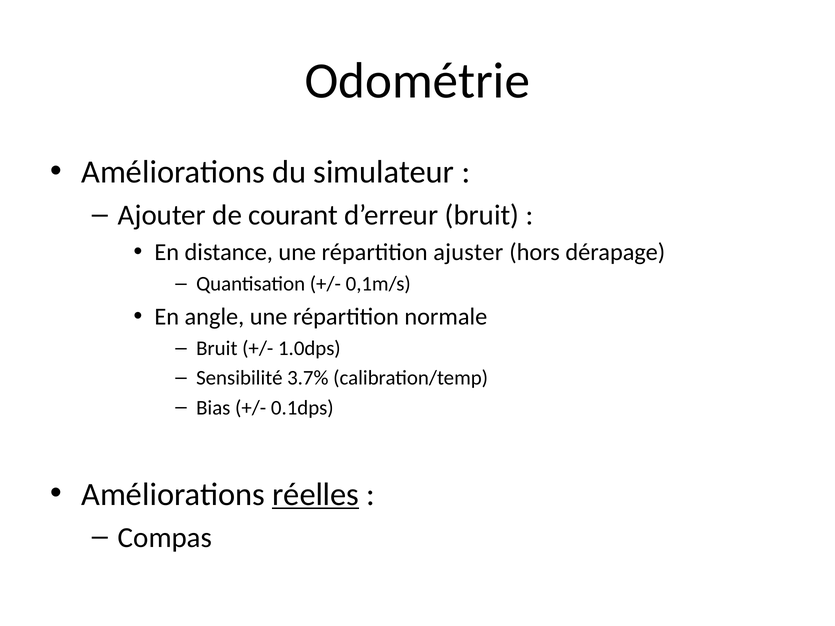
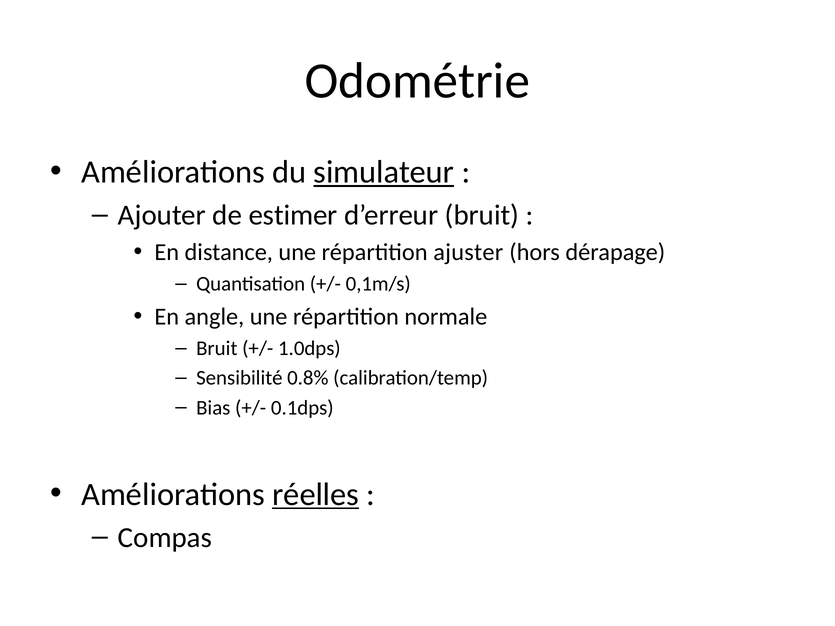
simulateur underline: none -> present (384, 172)
courant: courant -> estimer (293, 215)
3.7%: 3.7% -> 0.8% (308, 378)
